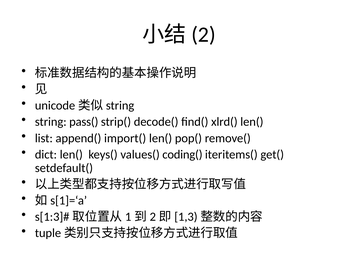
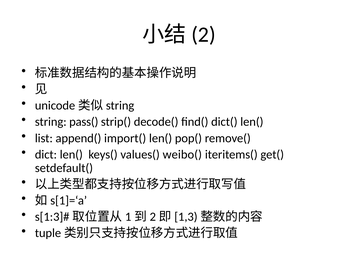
xlrd(: xlrd( -> dict( (224, 122)
coding(: coding( -> weibo( (182, 154)
